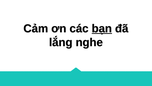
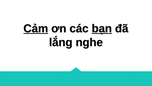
Cảm underline: none -> present (36, 28)
